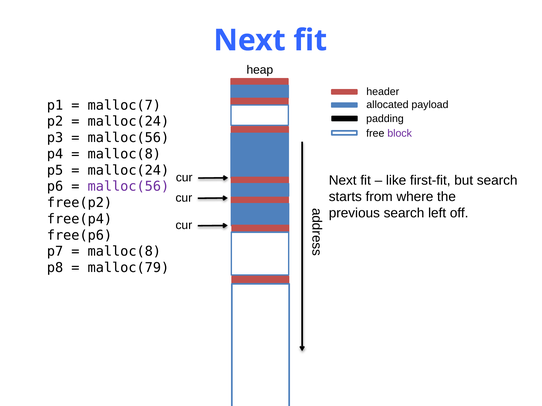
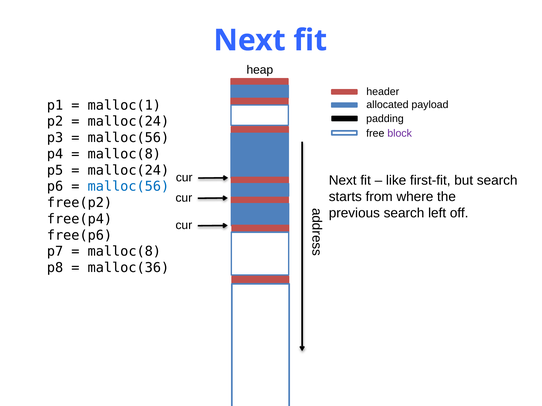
malloc(7: malloc(7 -> malloc(1 (124, 105)
malloc(56 colour: purple -> blue (128, 187)
malloc(79: malloc(79 -> malloc(36 (128, 268)
